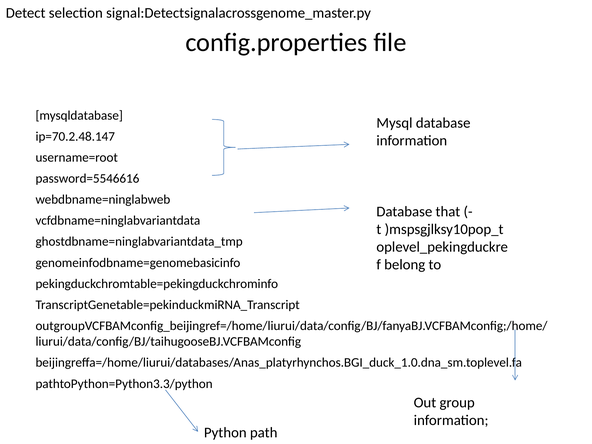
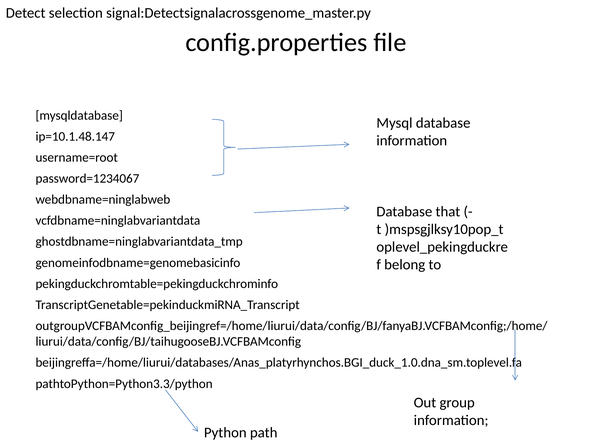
ip=70.2.48.147: ip=70.2.48.147 -> ip=10.1.48.147 (75, 136)
password=5546616: password=5546616 -> password=1234067 (87, 179)
